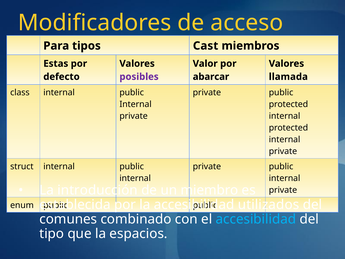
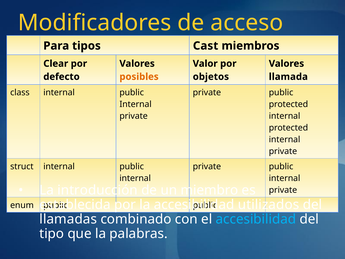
Estas: Estas -> Clear (56, 64)
posibles colour: purple -> orange (139, 77)
abarcar: abarcar -> objetos (211, 77)
comunes: comunes -> llamadas (68, 219)
espacios: espacios -> palabras (139, 233)
